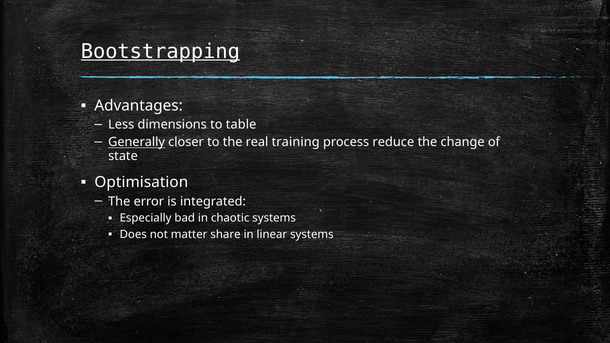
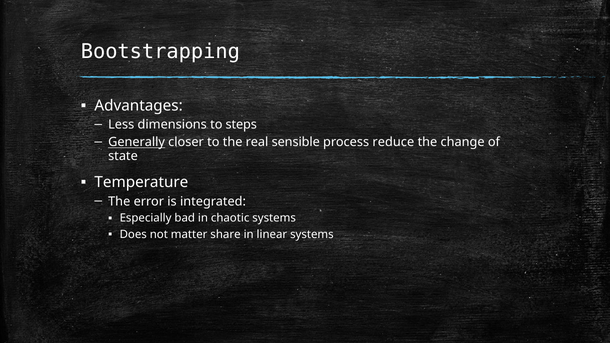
Bootstrapping underline: present -> none (160, 51)
table: table -> steps (241, 125)
training: training -> sensible (296, 142)
Optimisation: Optimisation -> Temperature (141, 183)
